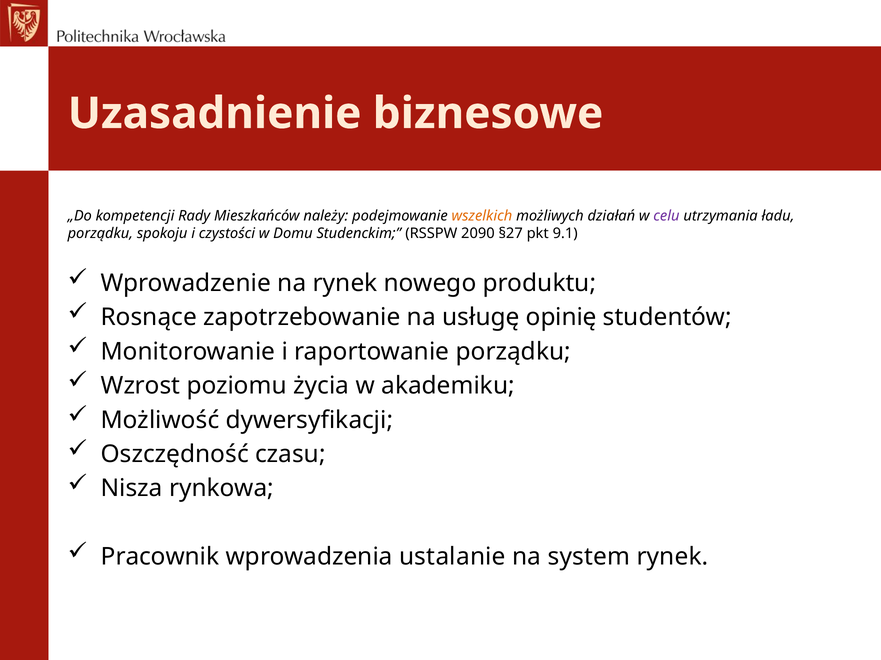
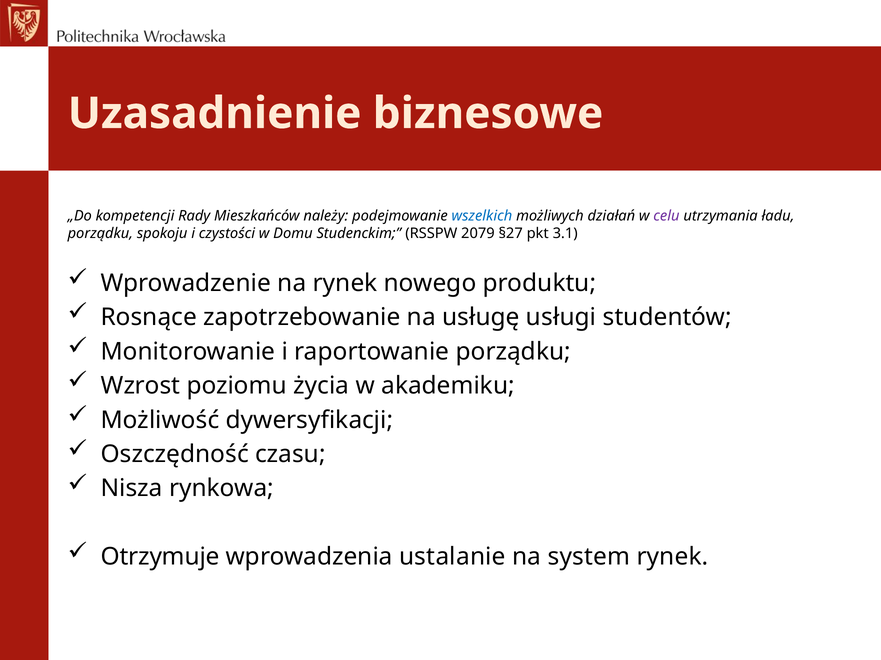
wszelkich colour: orange -> blue (482, 216)
2090: 2090 -> 2079 (478, 234)
9.1: 9.1 -> 3.1 (565, 234)
opinię: opinię -> usługi (561, 318)
Pracownik: Pracownik -> Otrzymuje (160, 557)
